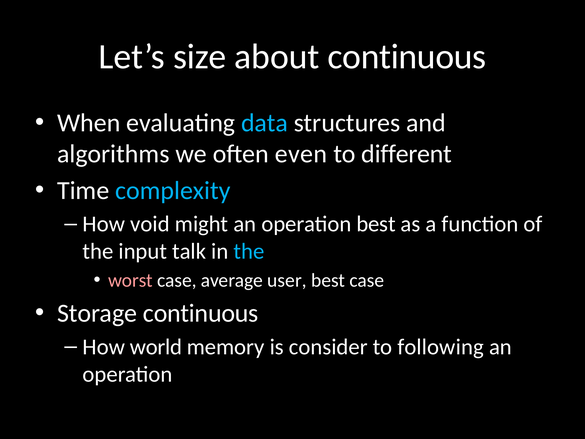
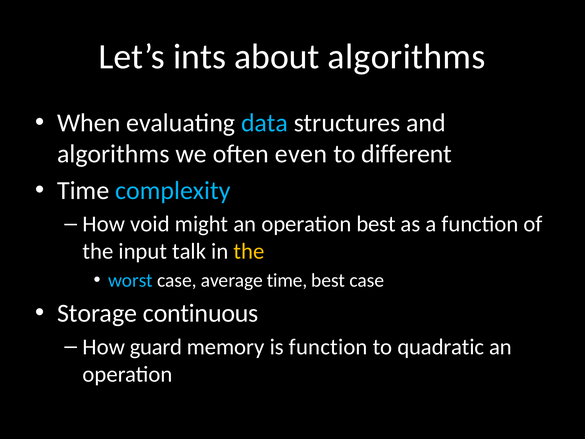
size: size -> ints (200, 57)
about continuous: continuous -> algorithms (407, 57)
the colour: light blue -> yellow (249, 251)
worst colour: pink -> light blue (130, 280)
average user: user -> time (287, 280)
world: world -> guard (156, 347)
is consider: consider -> function (328, 347)
following: following -> quadratic (441, 347)
